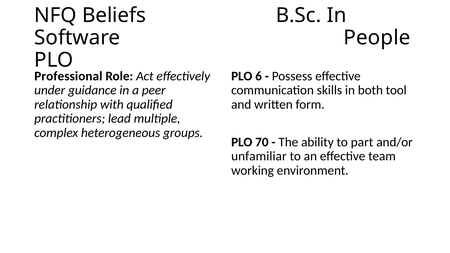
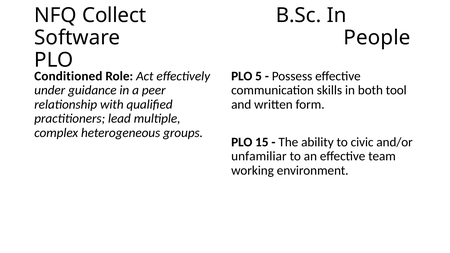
Beliefs: Beliefs -> Collect (114, 16)
Professional: Professional -> Conditioned (68, 76)
6: 6 -> 5 (259, 76)
70: 70 -> 15 (262, 142)
part: part -> civic (362, 142)
